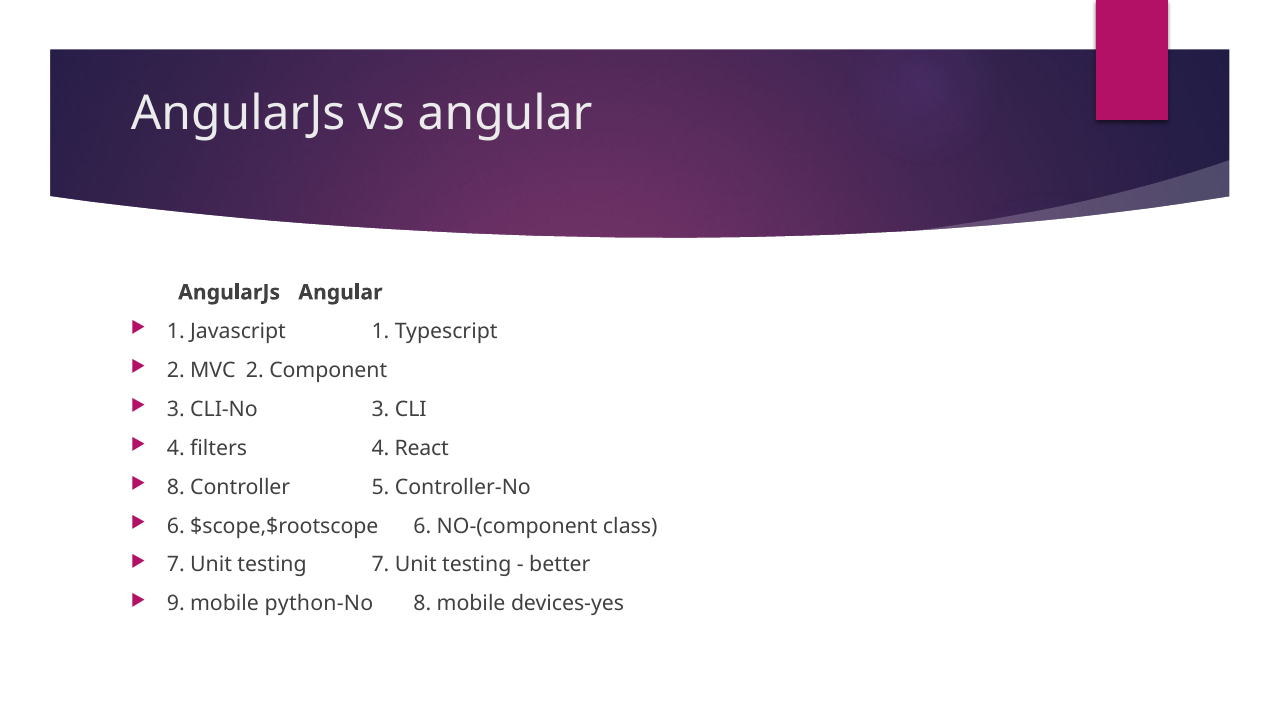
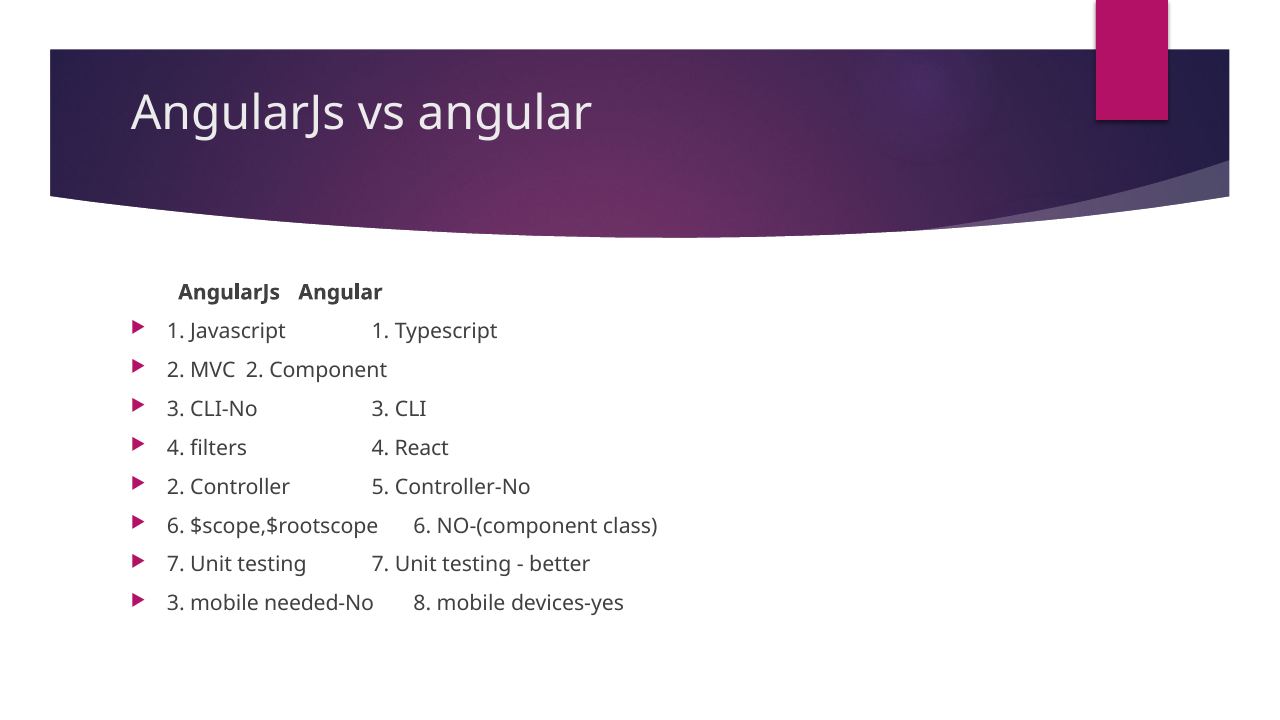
8: 8 -> 2 (176, 487)
9: 9 -> 3 (176, 604)
python-No: python-No -> needed-No (319, 604)
